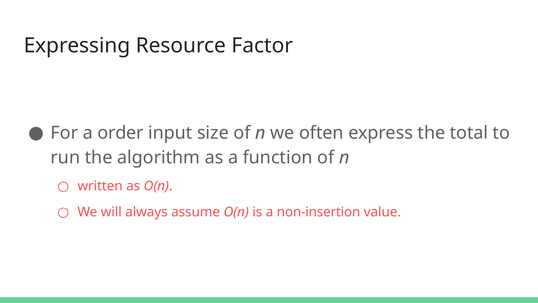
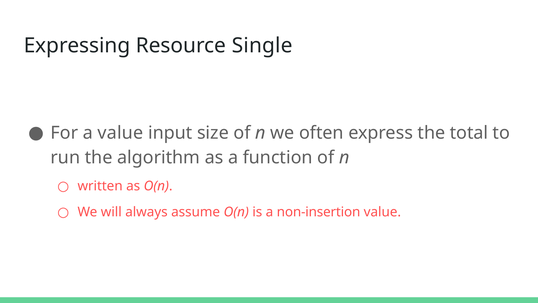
Factor: Factor -> Single (262, 46)
a order: order -> value (120, 133)
